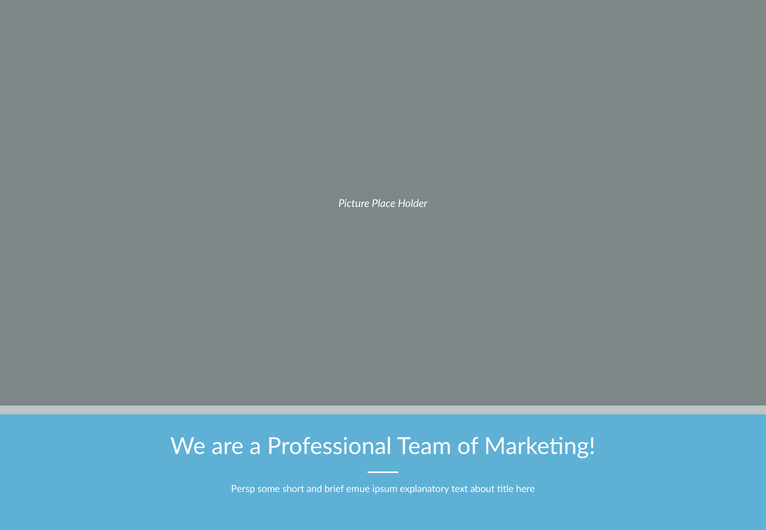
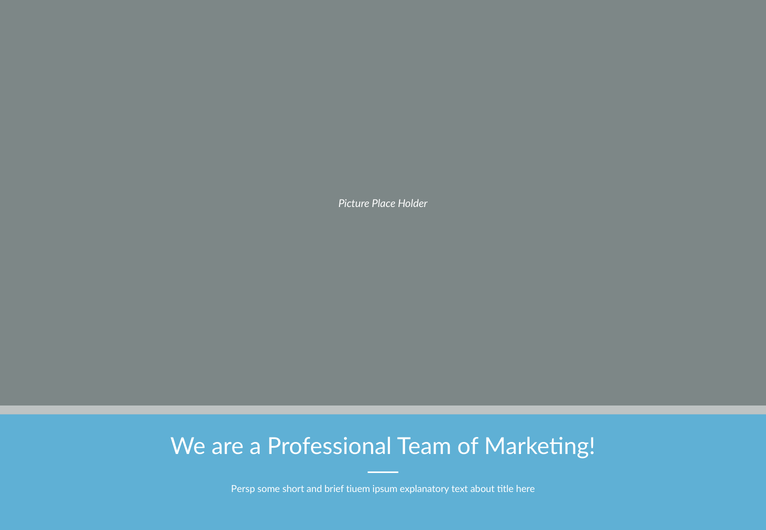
emue: emue -> tiuem (358, 489)
